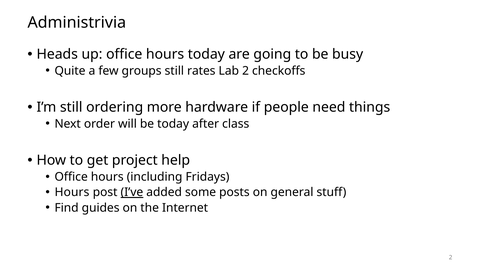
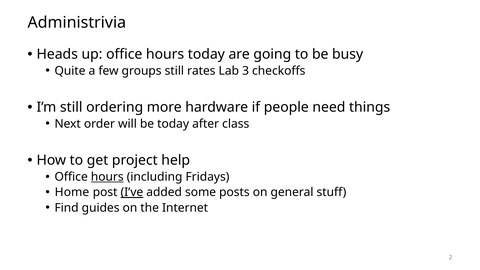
Lab 2: 2 -> 3 (246, 71)
hours underline: none -> present (107, 177)
Hours: Hours -> Home (72, 192)
